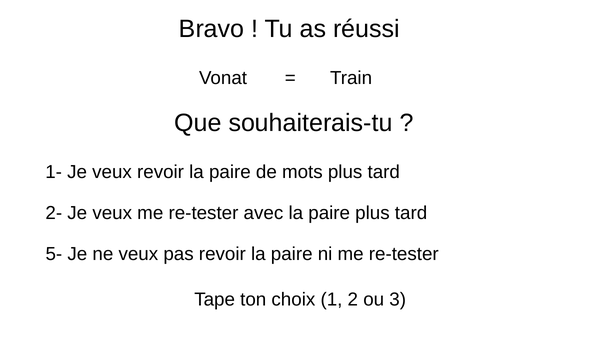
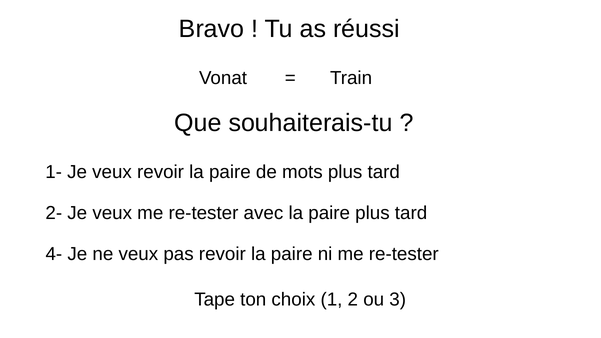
5-: 5- -> 4- (54, 254)
